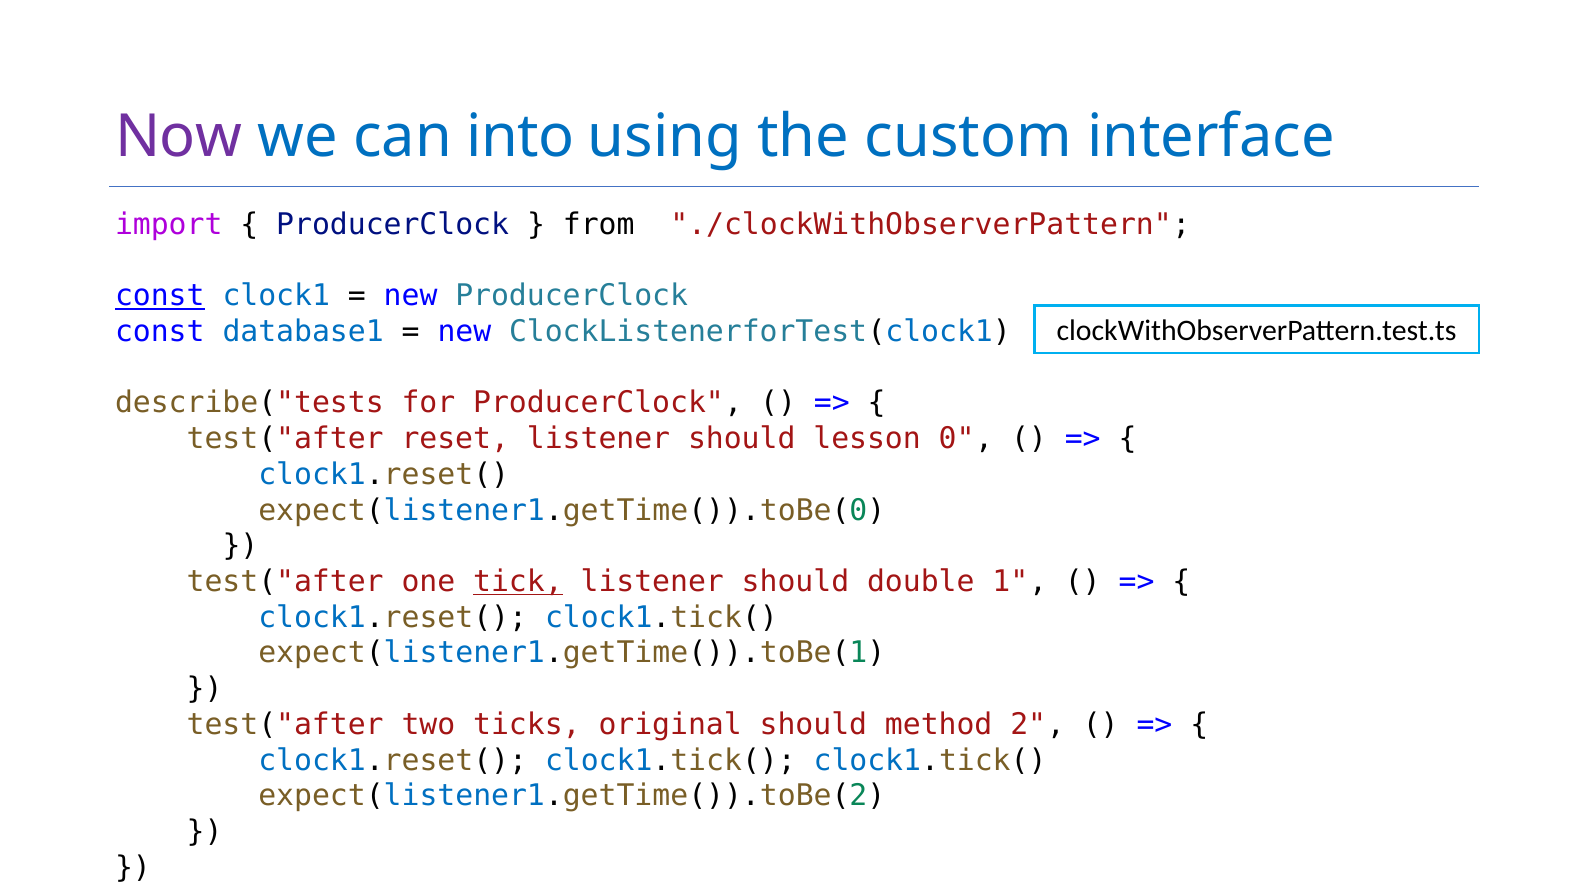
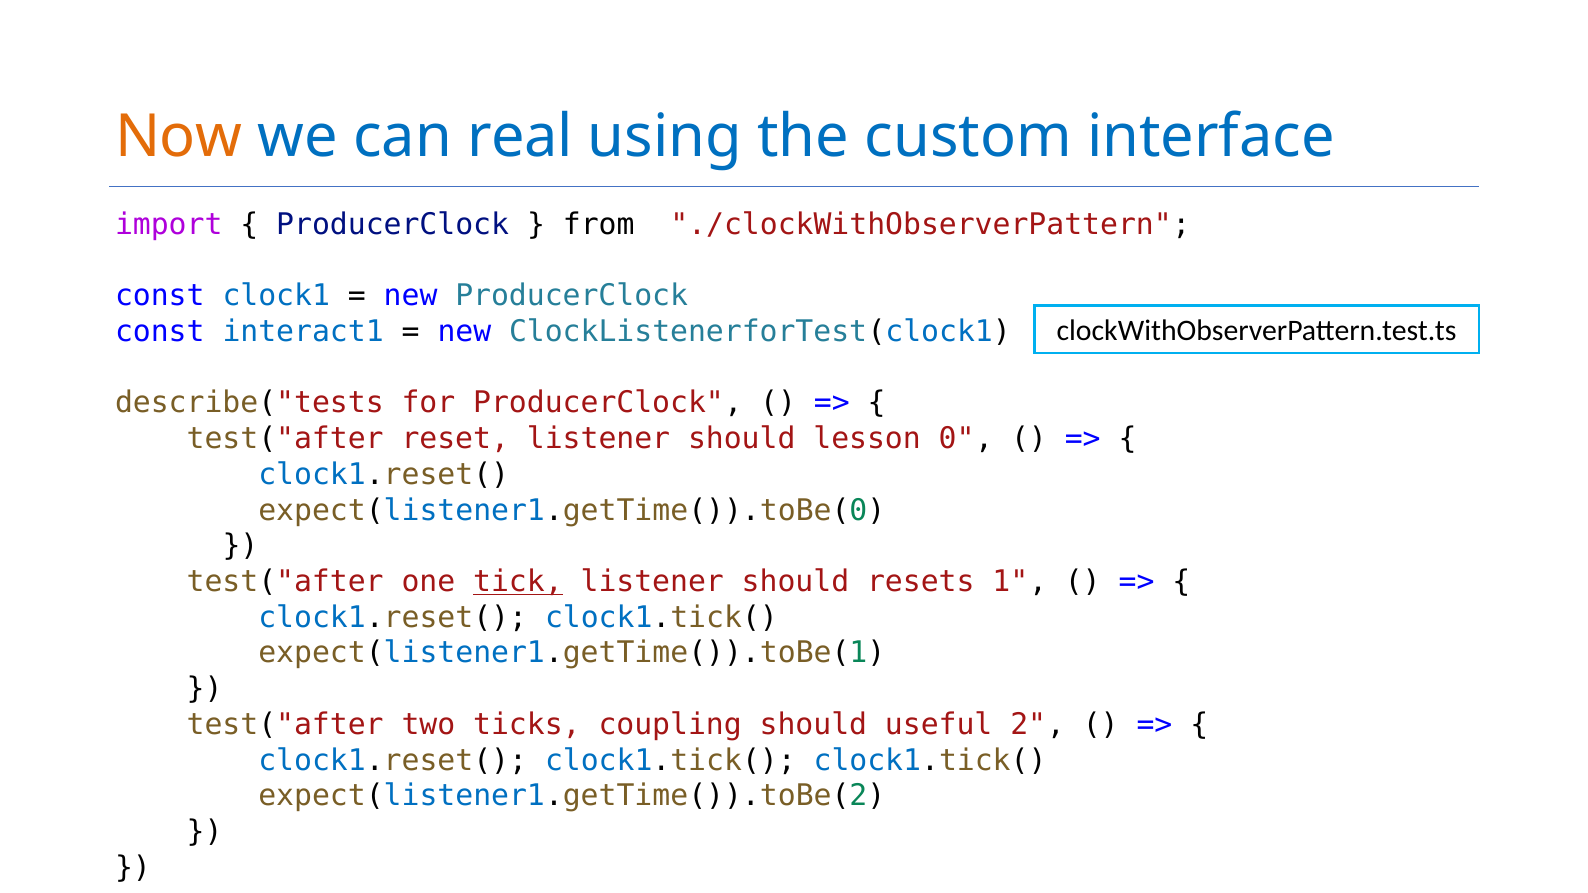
Now colour: purple -> orange (179, 137)
into: into -> real (520, 137)
const underline: present -> none (160, 296)
database1: database1 -> interact1 (303, 332)
double: double -> resets (921, 582)
original: original -> coupling (670, 725)
method: method -> useful (939, 725)
